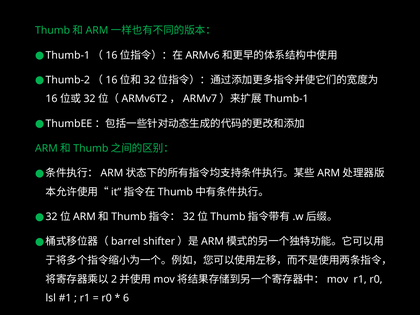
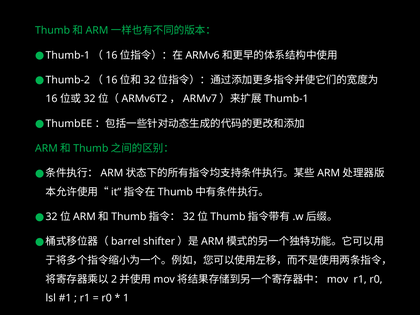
6: 6 -> 1 (126, 298)
